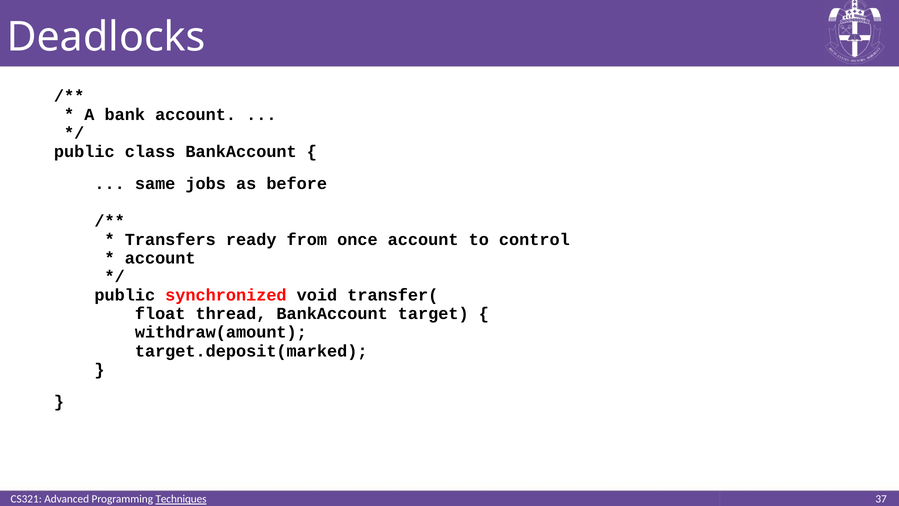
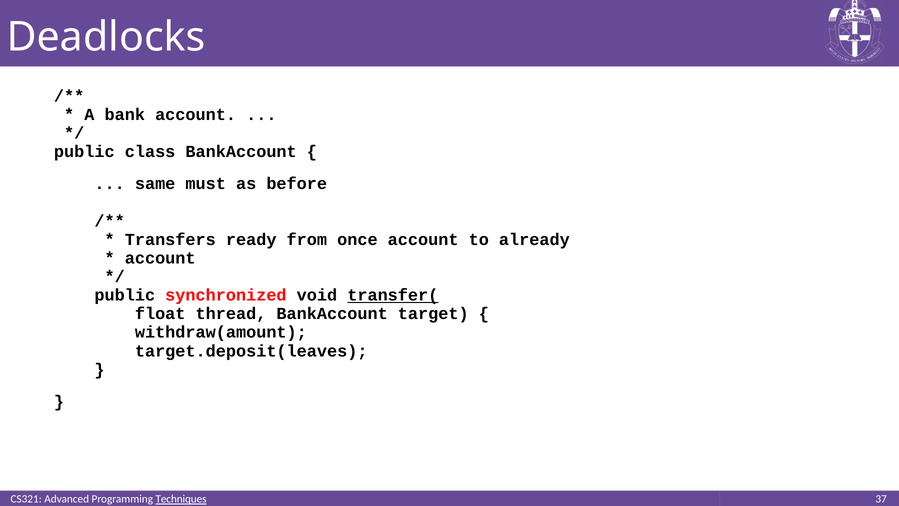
jobs: jobs -> must (206, 184)
control: control -> already (534, 239)
transfer( underline: none -> present (393, 295)
target.deposit(marked: target.deposit(marked -> target.deposit(leaves (251, 351)
